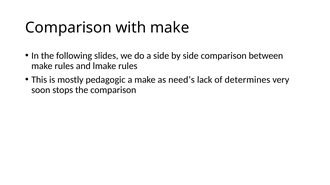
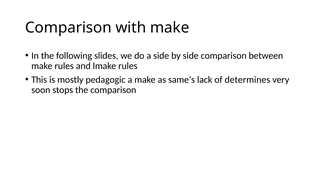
need’s: need’s -> same’s (182, 80)
